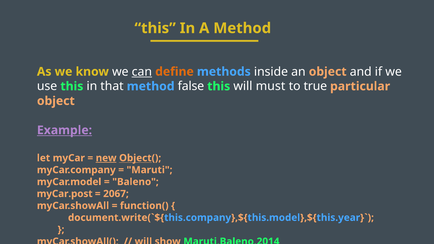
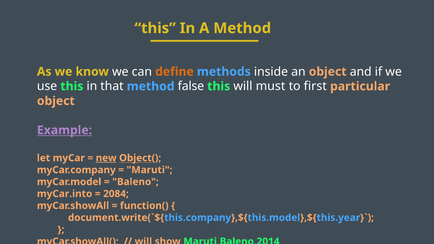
can underline: present -> none (142, 72)
true: true -> first (315, 86)
myCar.post: myCar.post -> myCar.into (65, 194)
2067: 2067 -> 2084 (116, 194)
